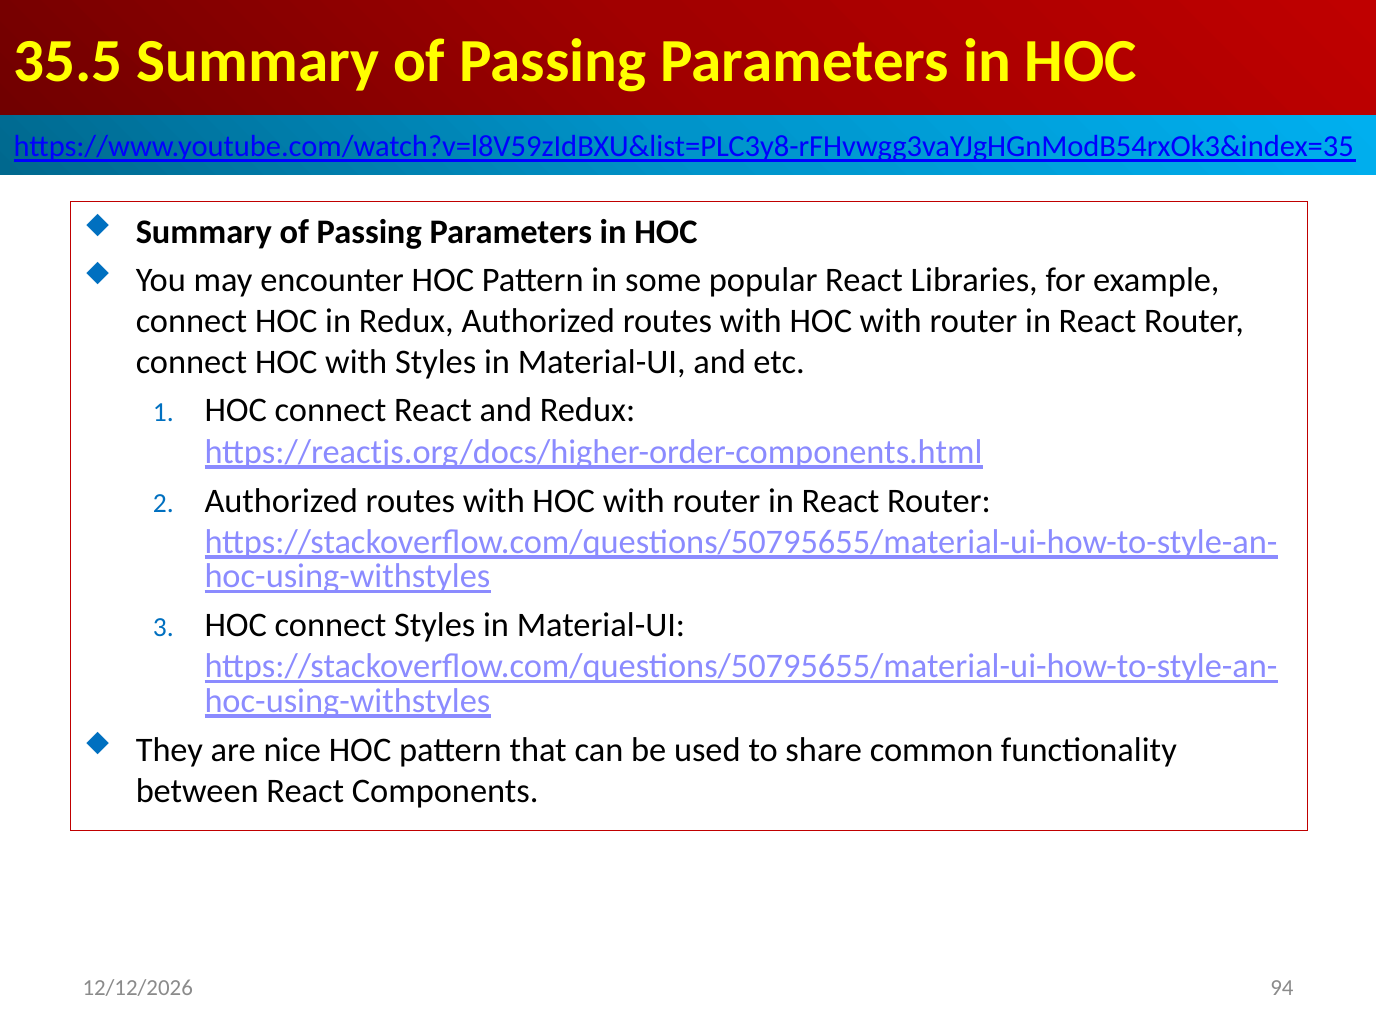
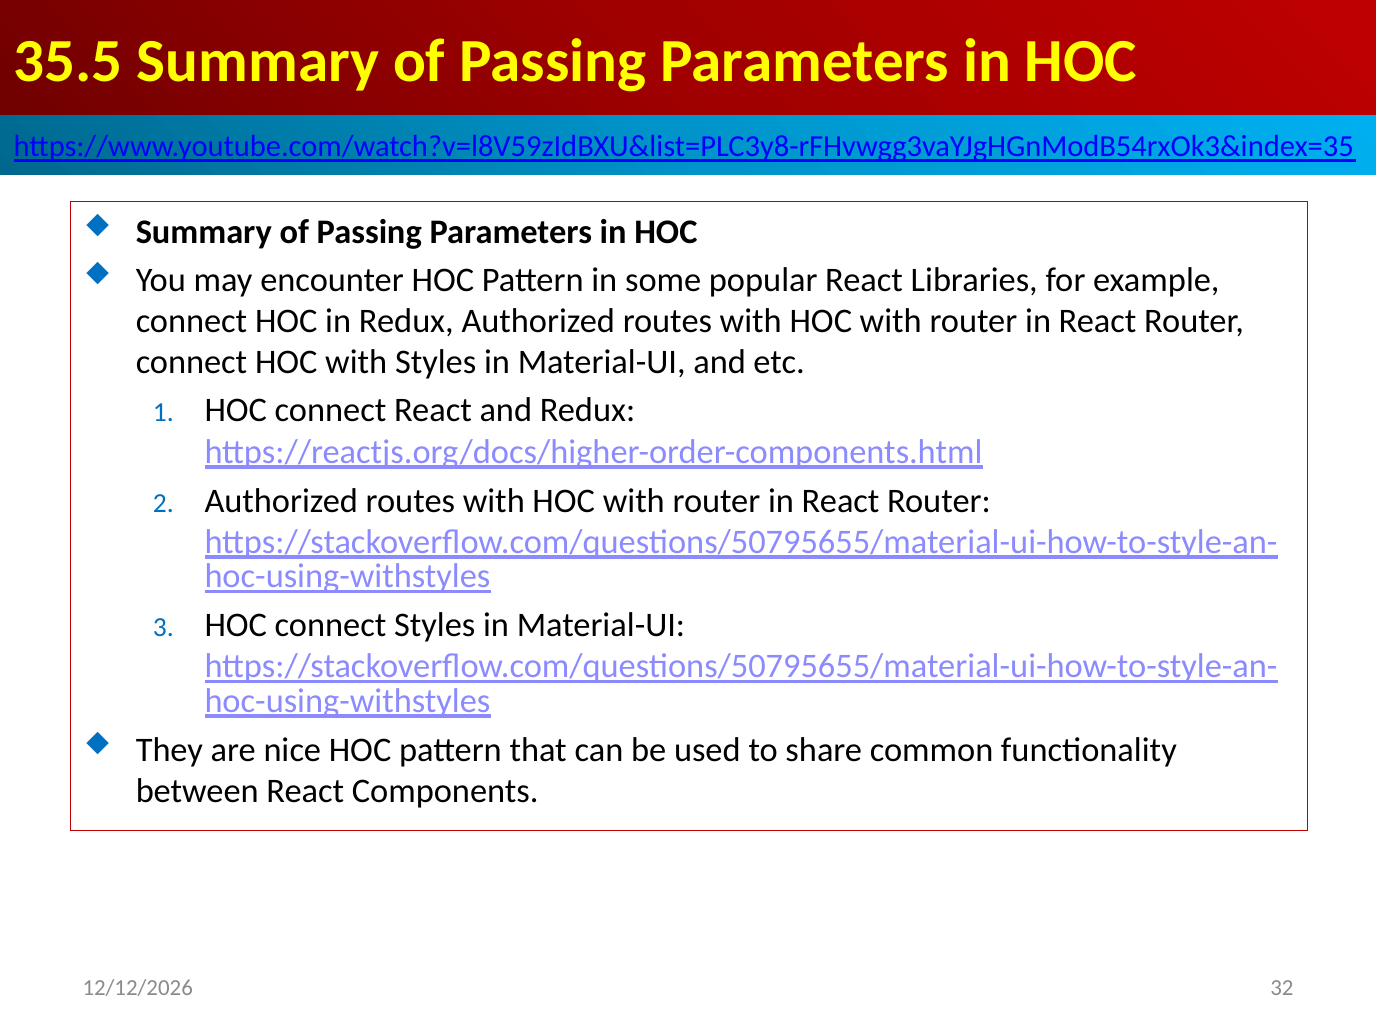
94: 94 -> 32 (1282, 988)
